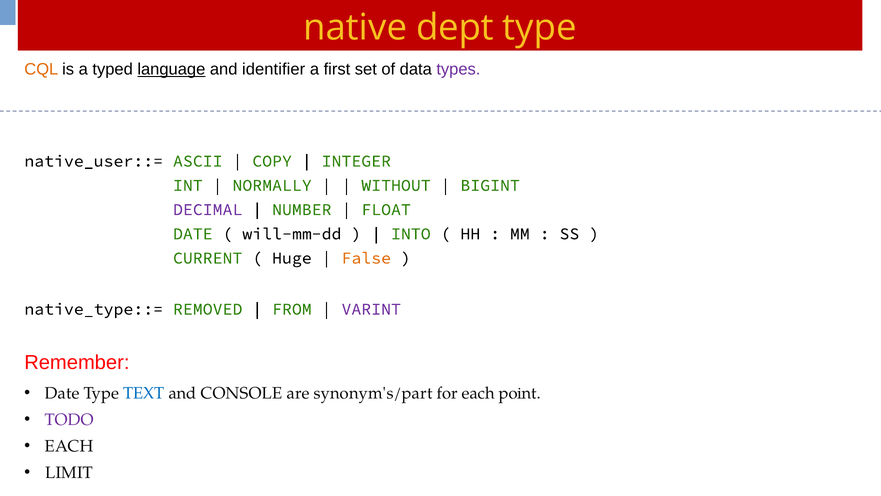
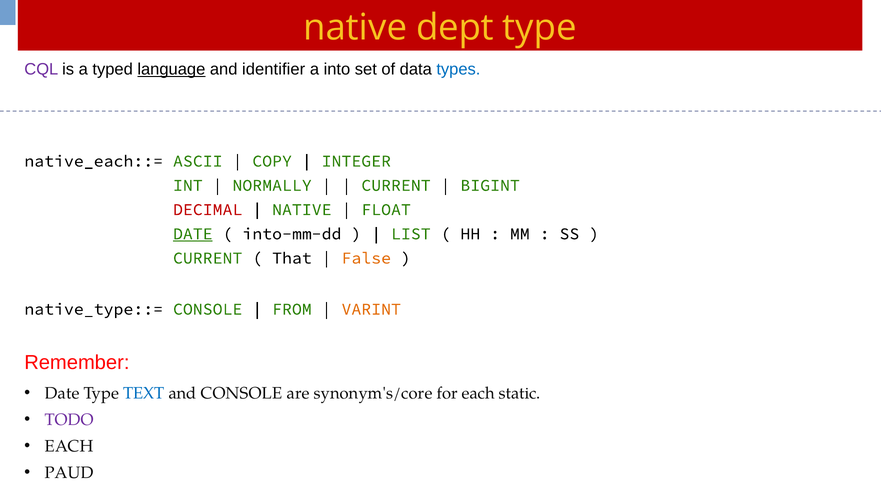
CQL colour: orange -> purple (41, 69)
first: first -> into (337, 69)
types colour: purple -> blue (458, 69)
native_user::=: native_user::= -> native_each::= (94, 161)
WITHOUT: WITHOUT -> CURRENT (396, 185)
DECIMAL colour: purple -> red (208, 209)
NUMBER: NUMBER -> NATIVE (302, 209)
DATE underline: none -> present (193, 234)
will-mm-dd: will-mm-dd -> into-mm-dd (292, 234)
INTO: INTO -> LIST (411, 234)
Huge: Huge -> That (292, 258)
native_type::= REMOVED: REMOVED -> CONSOLE (208, 309)
VARINT colour: purple -> orange (371, 309)
synonym's/part: synonym's/part -> synonym's/core (373, 393)
point: point -> static (520, 393)
LIMIT: LIMIT -> PAUD (69, 472)
